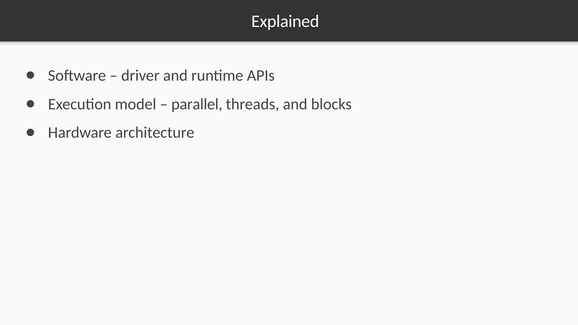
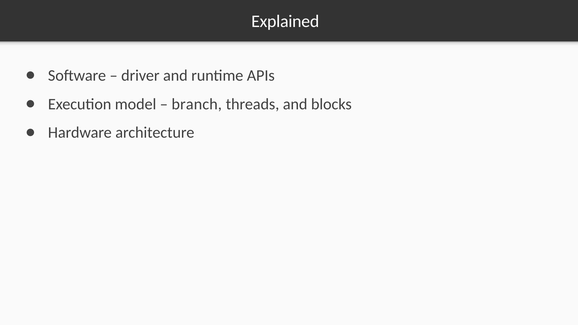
parallel: parallel -> branch (197, 104)
